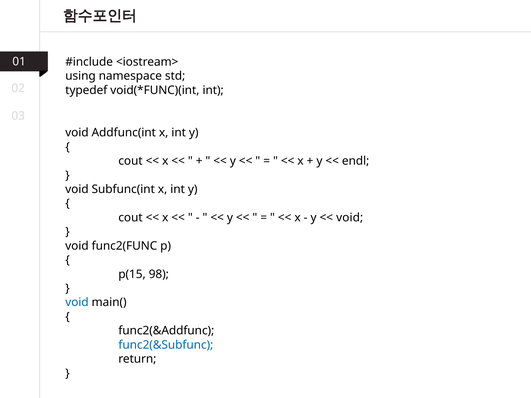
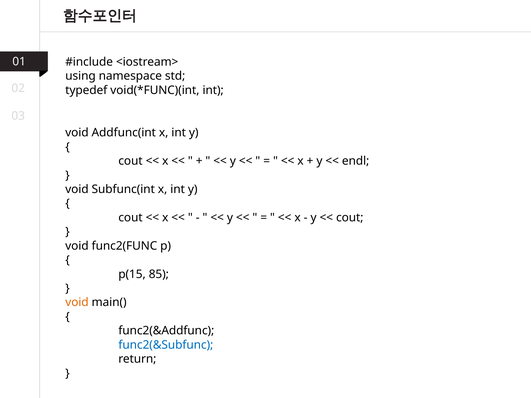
void: void -> cout (350, 218)
98: 98 -> 85 (159, 274)
void colour: blue -> orange (77, 303)
